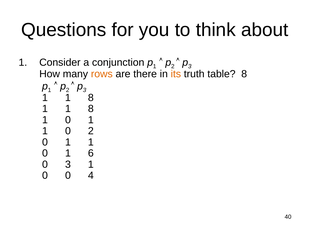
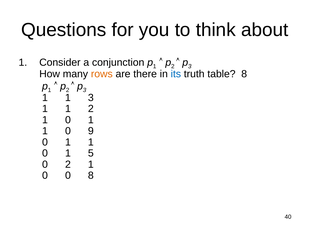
its colour: orange -> blue (176, 74)
8: 8 -> 3 (91, 98)
8: 8 -> 2 (91, 109)
0 2: 2 -> 9 (91, 131)
6: 6 -> 5 (91, 154)
0 3: 3 -> 2 (68, 165)
0 4: 4 -> 8 (91, 176)
